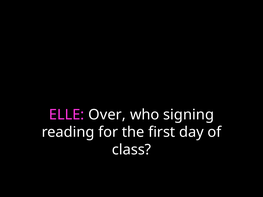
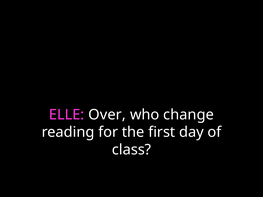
signing: signing -> change (189, 115)
